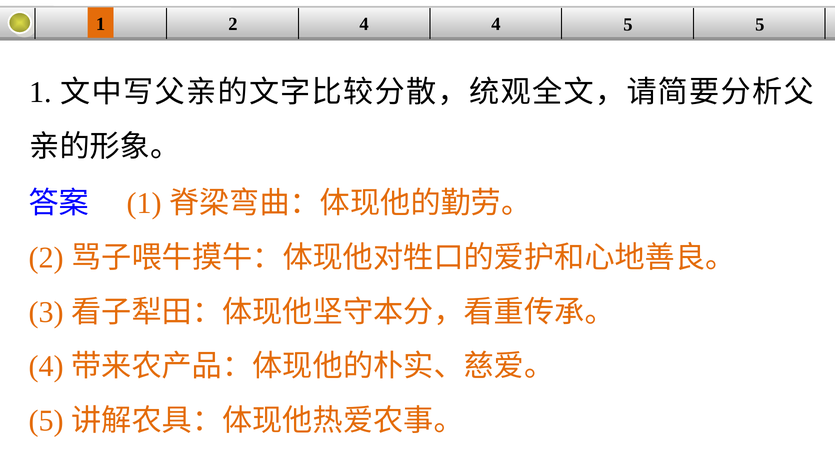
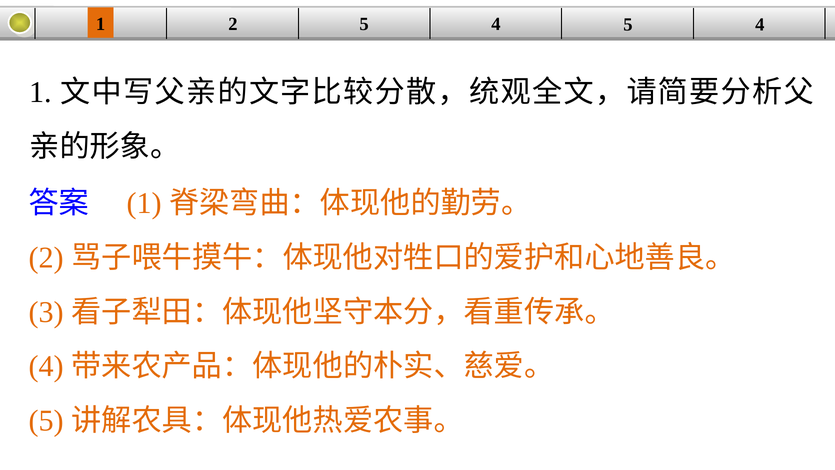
2 4: 4 -> 5 (364, 24)
4 5 5: 5 -> 4 (760, 25)
